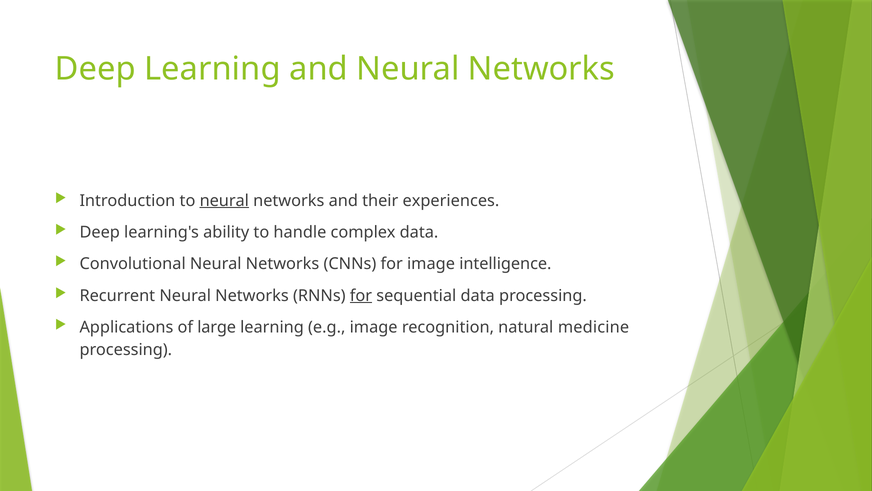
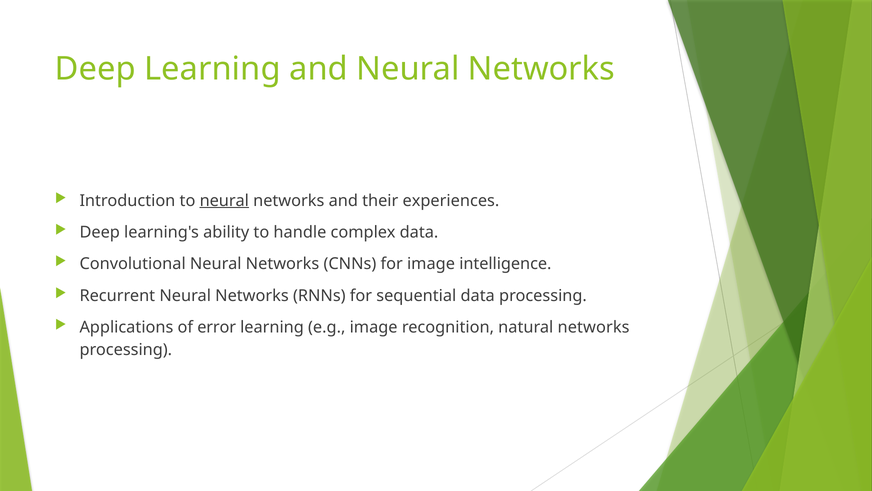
for underline: present -> none (361, 295)
large: large -> error (217, 327)
natural medicine: medicine -> networks (594, 327)
